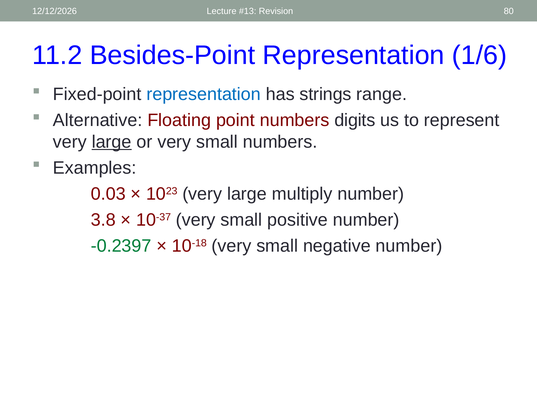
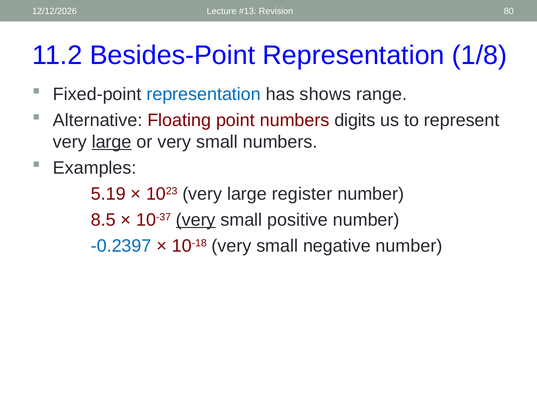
1/6: 1/6 -> 1/8 (480, 55)
strings: strings -> shows (325, 94)
0.03: 0.03 -> 5.19 (108, 194)
multiply: multiply -> register (302, 194)
3.8: 3.8 -> 8.5 (103, 220)
very underline: none -> present (196, 220)
-0.2397 colour: green -> blue (121, 246)
